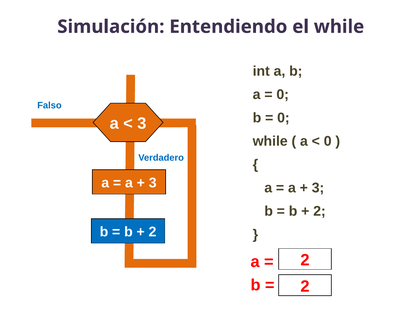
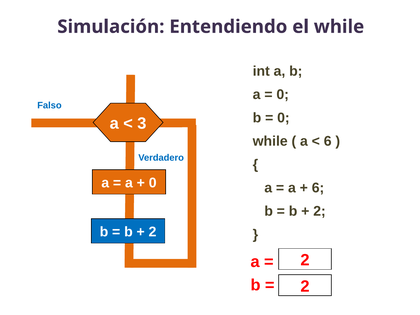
0: 0 -> 6 (328, 141)
3: 3 -> 0 (153, 183)
3: 3 -> 6 (318, 188)
